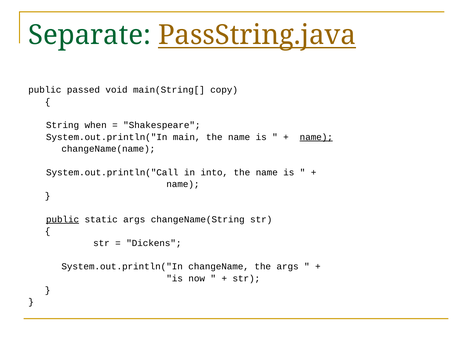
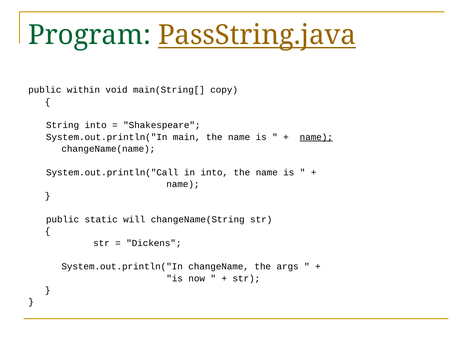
Separate: Separate -> Program (90, 35)
passed: passed -> within (83, 90)
String when: when -> into (96, 125)
public underline: present -> none (63, 219)
static args: args -> will (134, 219)
